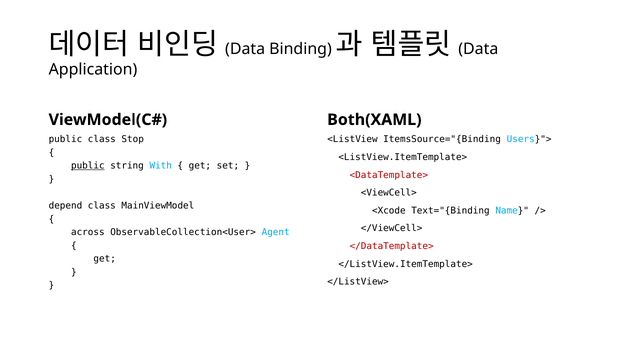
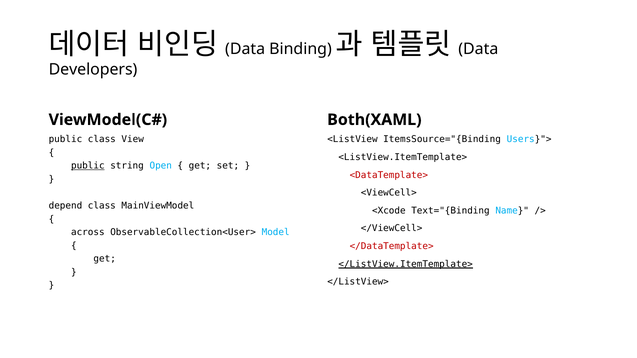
Application: Application -> Developers (93, 69)
Stop: Stop -> View (133, 140)
With: With -> Open (161, 166)
Agent: Agent -> Model (276, 232)
</ListView.ItemTemplate> underline: none -> present (406, 264)
